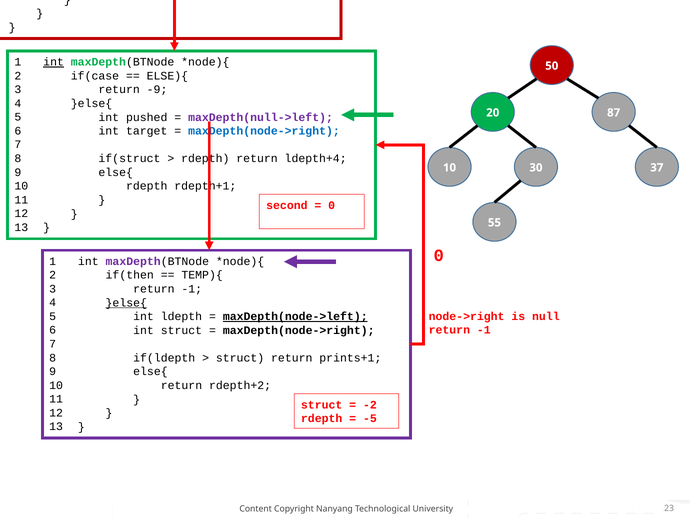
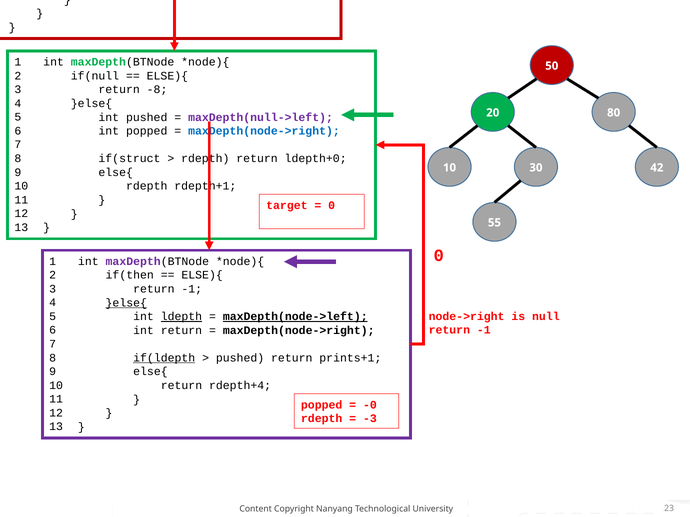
int underline: present -> none (54, 62)
if(case: if(case -> if(null (95, 76)
-9: -9 -> -8 (157, 90)
87: 87 -> 80 (614, 113)
int target: target -> popped (147, 131)
ldepth+4: ldepth+4 -> ldepth+0 (316, 159)
37: 37 -> 42 (657, 168)
second: second -> target (287, 206)
TEMP){: TEMP){ -> ELSE){ (202, 275)
ldepth underline: none -> present (181, 317)
int struct: struct -> return (181, 331)
if(ldepth underline: none -> present (164, 358)
struct: struct -> pushed (240, 358)
rdepth+2: rdepth+2 -> rdepth+4 (240, 386)
struct: struct -> popped (322, 405)
-2: -2 -> -0 (370, 405)
-5: -5 -> -3 (370, 419)
